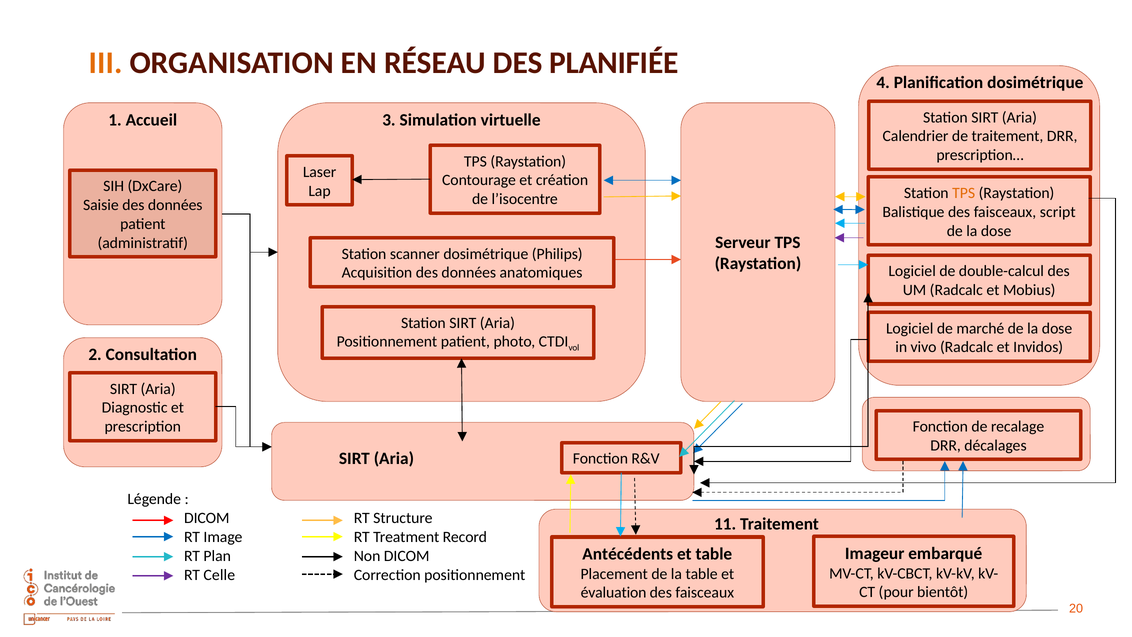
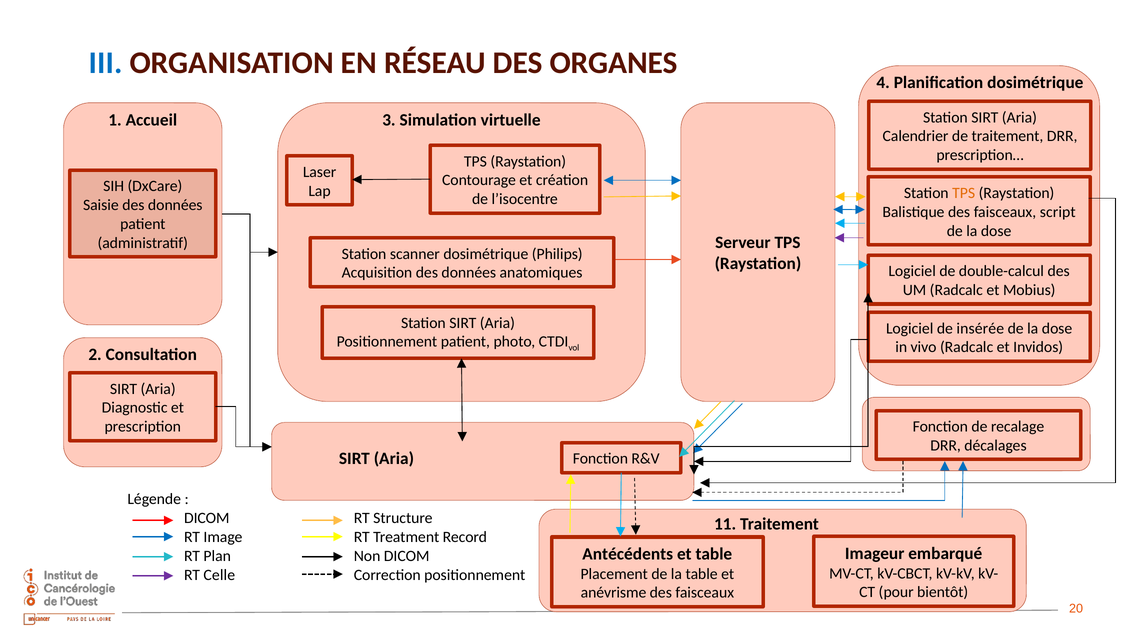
III colour: orange -> blue (106, 63)
PLANIFIÉE: PLANIFIÉE -> ORGANES (614, 63)
marché: marché -> insérée (980, 328)
évaluation: évaluation -> anévrisme (614, 593)
